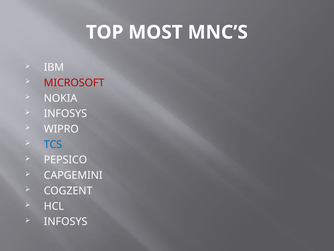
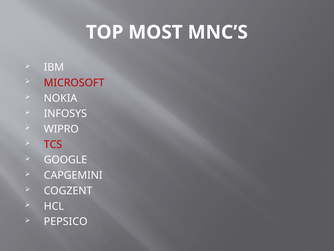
TCS colour: blue -> red (53, 144)
PEPSICO: PEPSICO -> GOOGLE (65, 160)
INFOSYS: INFOSYS -> PEPSICO (66, 221)
